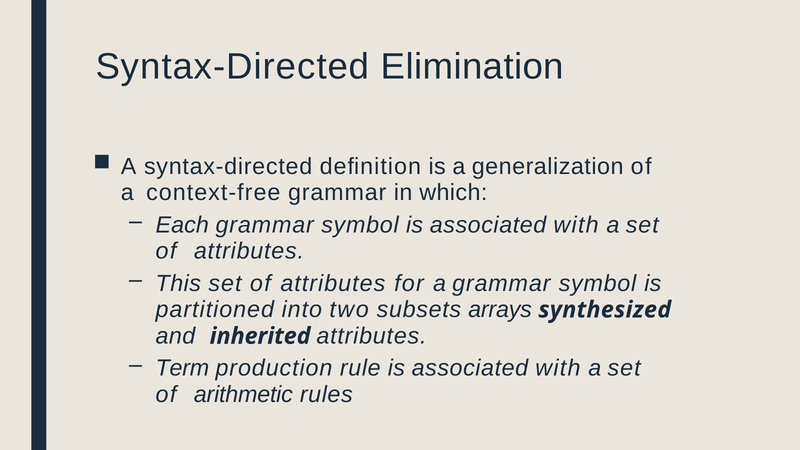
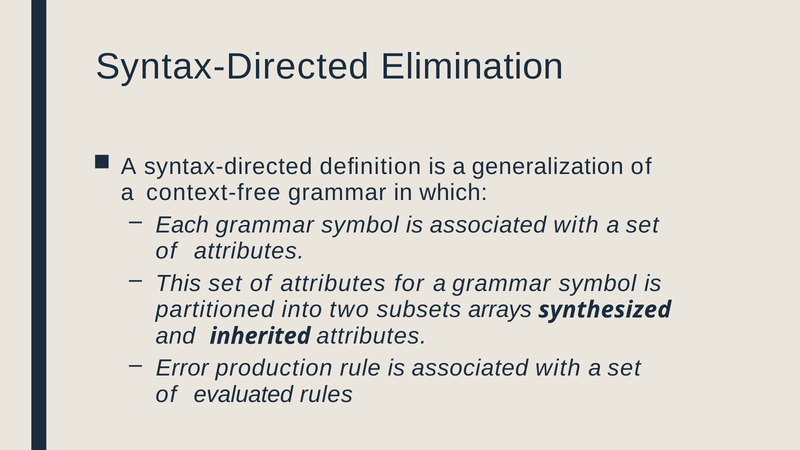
Term: Term -> Error (182, 368)
arithmetic: arithmetic -> evaluated (243, 395)
